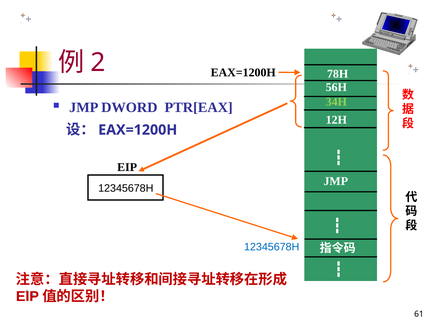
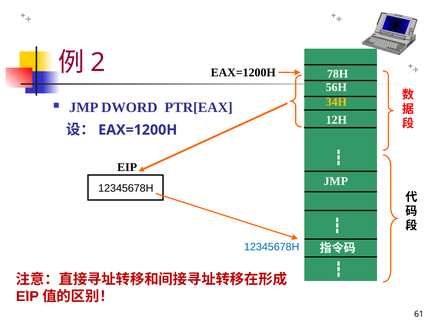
34H colour: light green -> yellow (336, 102)
